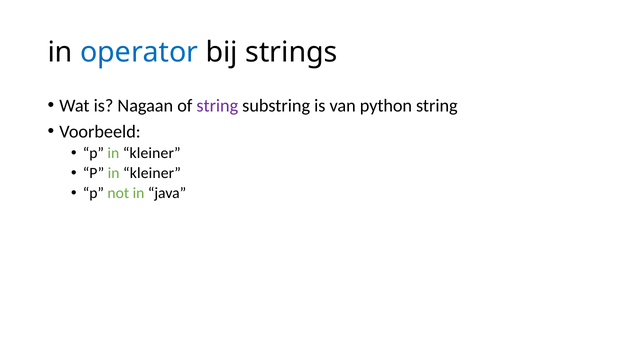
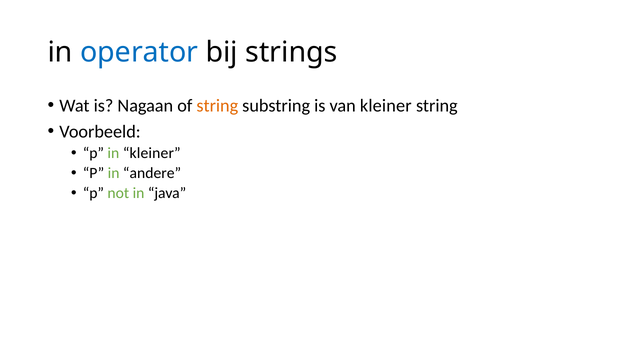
string colour: purple -> orange (217, 106)
van python: python -> kleiner (386, 106)
kleiner: kleiner -> andere (152, 174)
